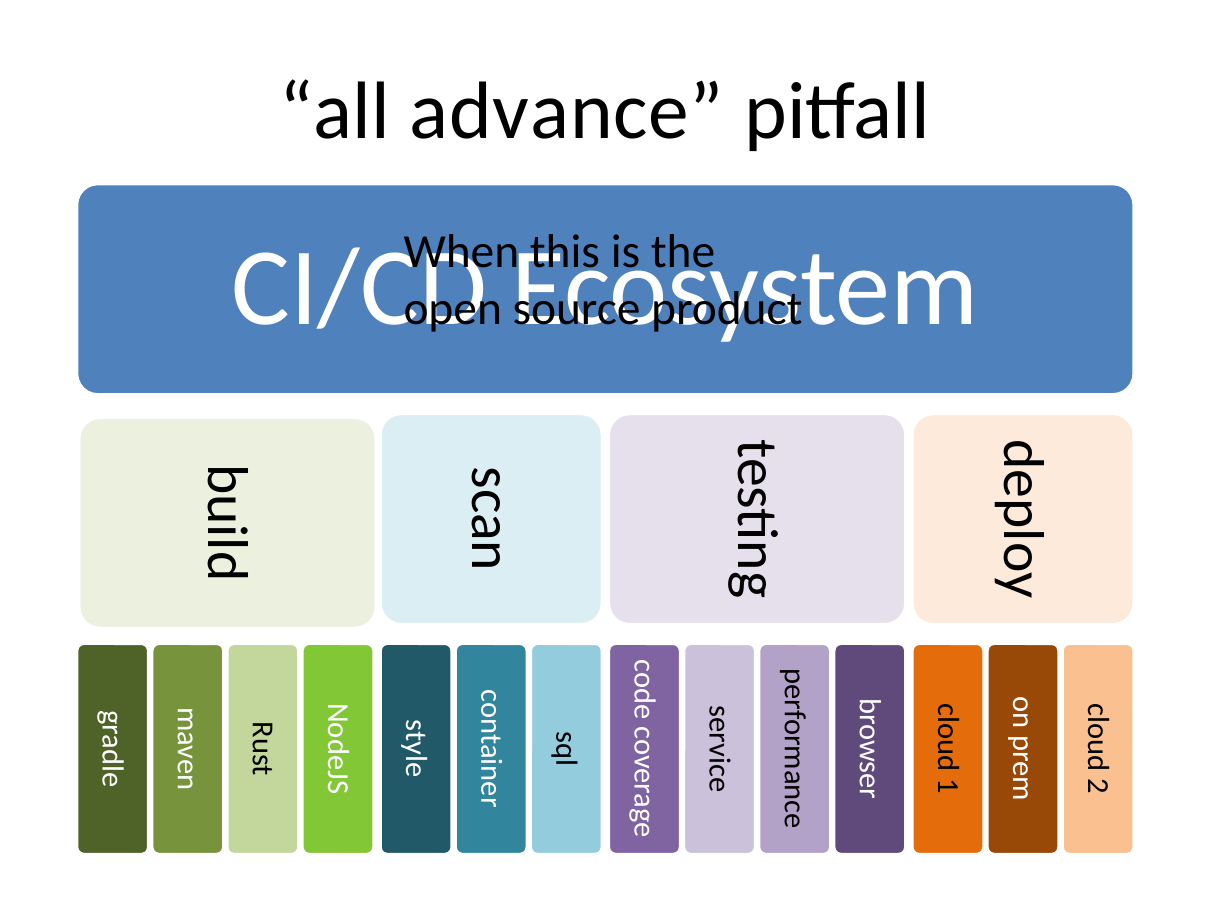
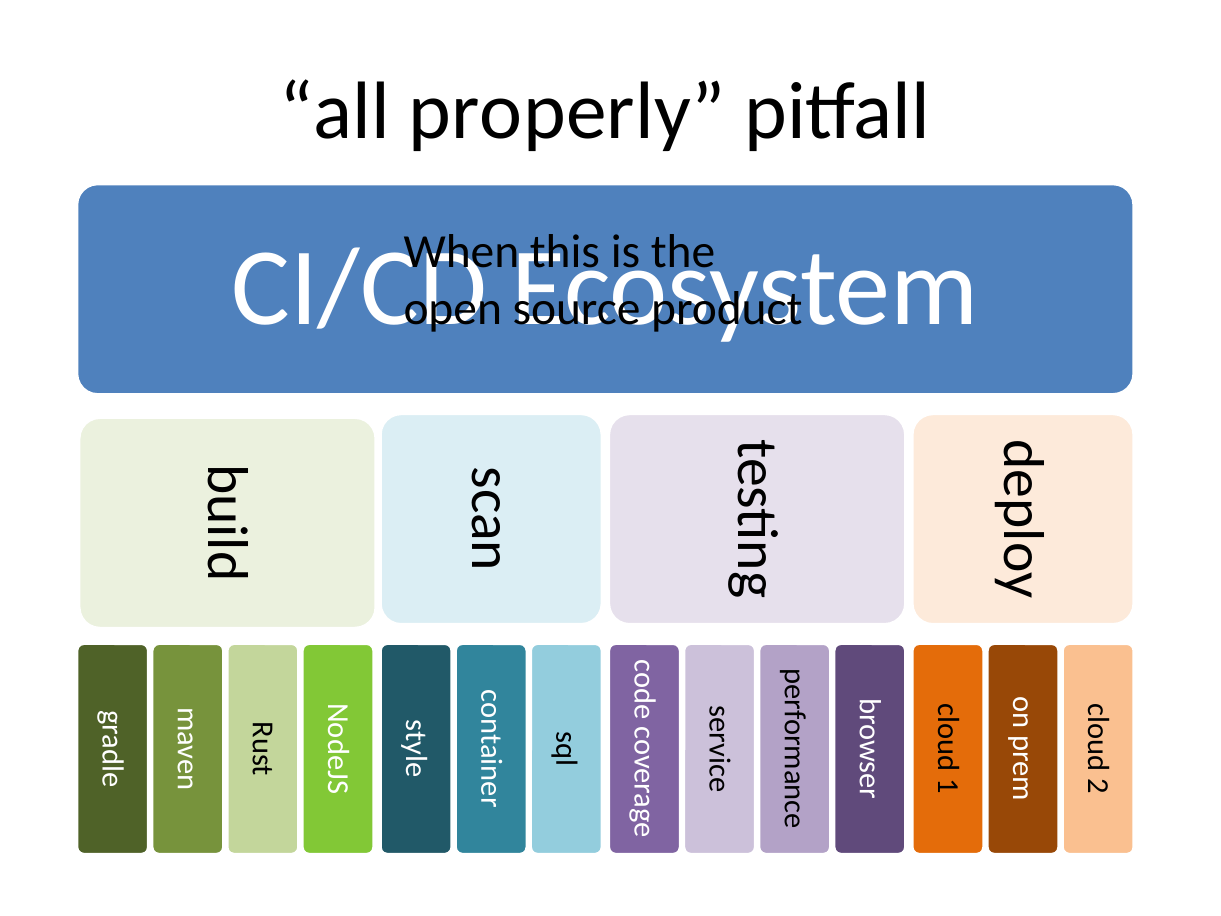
advance: advance -> properly (567, 111)
